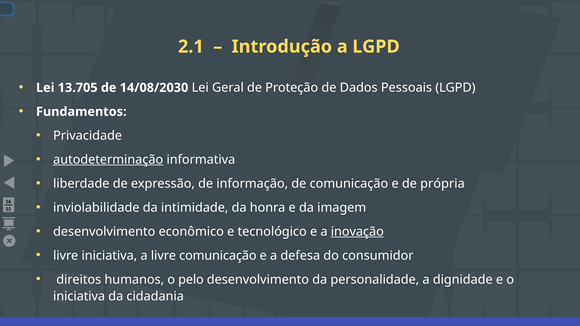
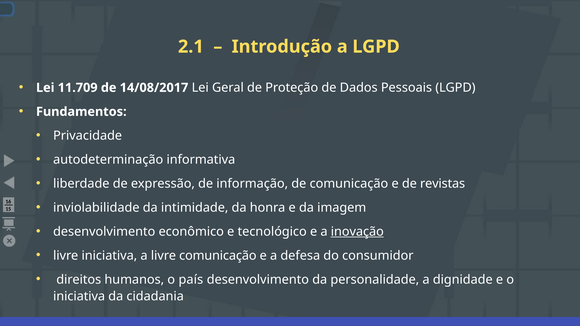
13.705: 13.705 -> 11.709 (78, 88)
14/08/2030: 14/08/2030 -> 14/08/2017 (154, 88)
autodeterminação underline: present -> none (108, 160)
própria: própria -> revistas (443, 184)
pelo: pelo -> país (191, 280)
